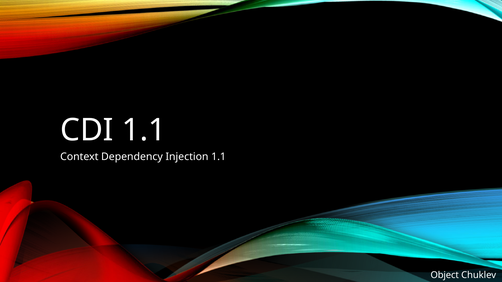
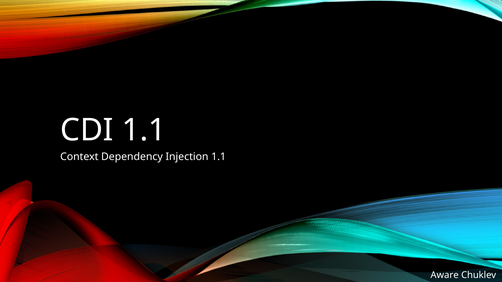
Object: Object -> Aware (445, 275)
